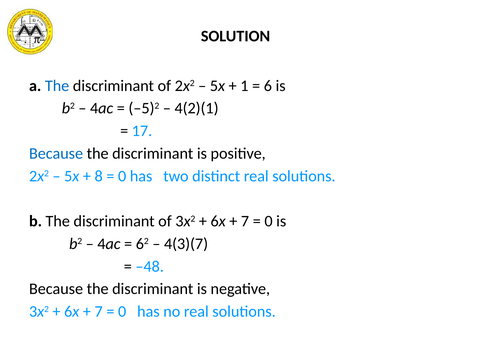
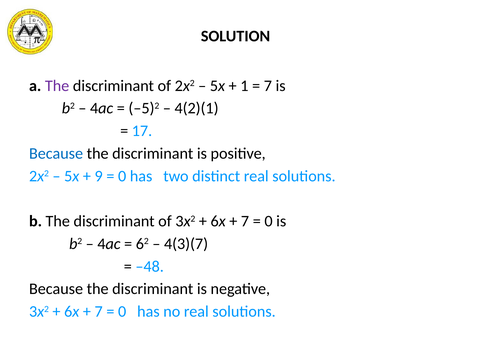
The colour: blue -> purple (57, 86)
6: 6 -> 7 (268, 86)
8: 8 -> 9 (99, 176)
